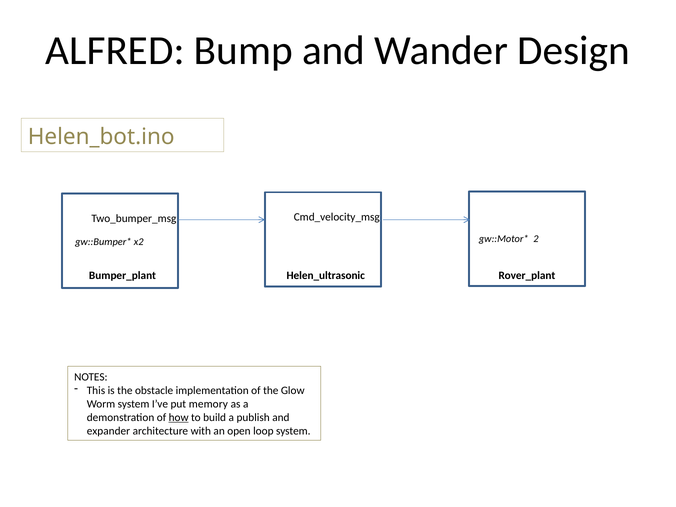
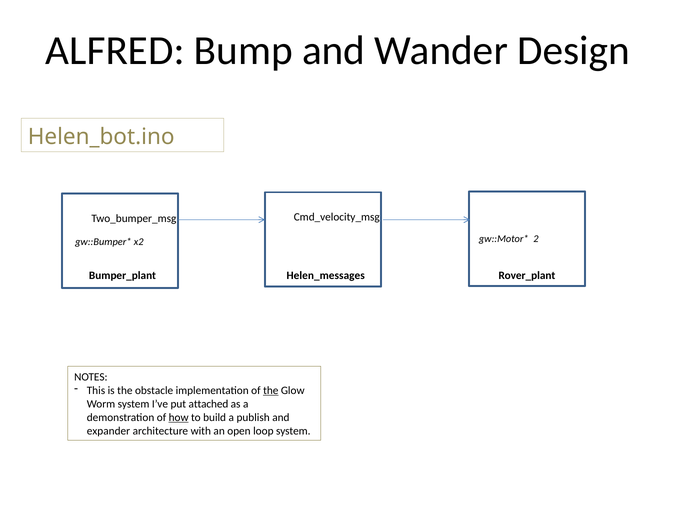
Helen_ultrasonic: Helen_ultrasonic -> Helen_messages (326, 276)
the underline: none -> present (271, 391)
memory: memory -> attached (208, 404)
